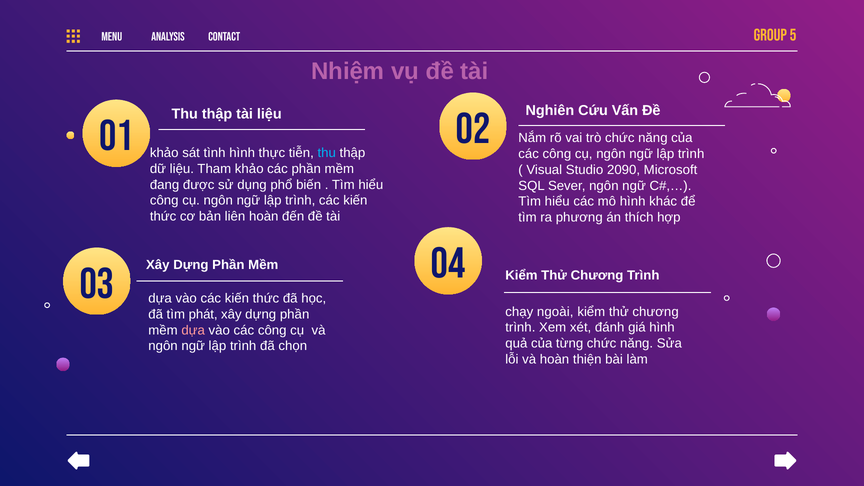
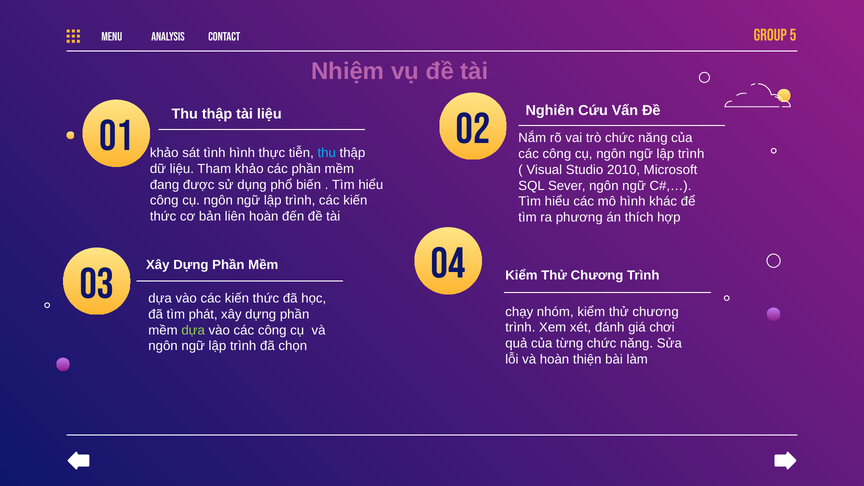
2090: 2090 -> 2010 (624, 170)
ngoài: ngoài -> nhóm (555, 312)
giá hình: hình -> chơi (662, 328)
dựa colour: pink -> light green (193, 330)
